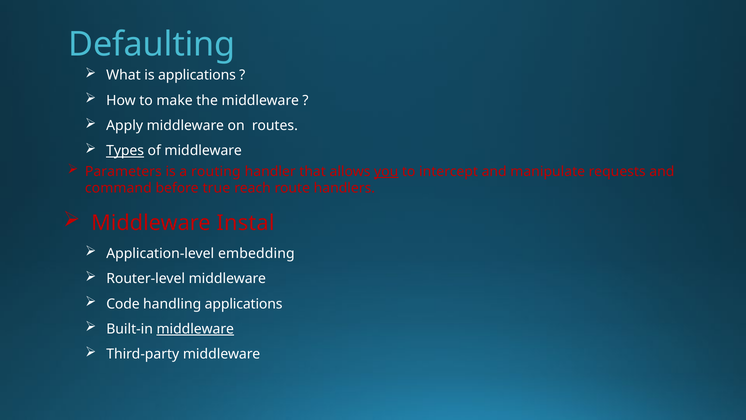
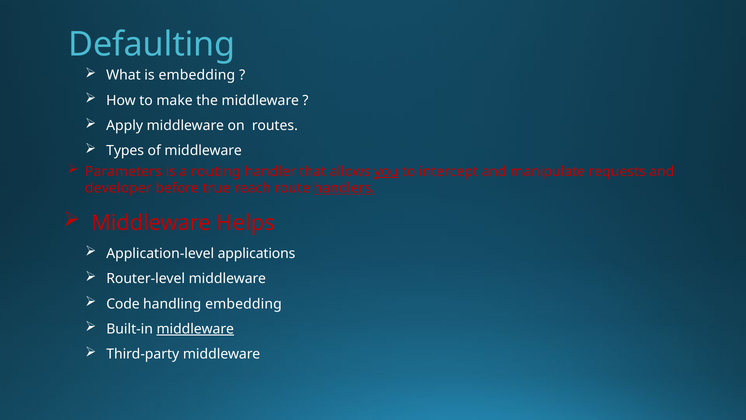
is applications: applications -> embedding (197, 75)
Types underline: present -> none (125, 151)
command: command -> developer (118, 188)
handlers underline: none -> present (344, 188)
Instal: Instal -> Helps (246, 223)
embedding: embedding -> applications (257, 253)
handling applications: applications -> embedding (243, 304)
